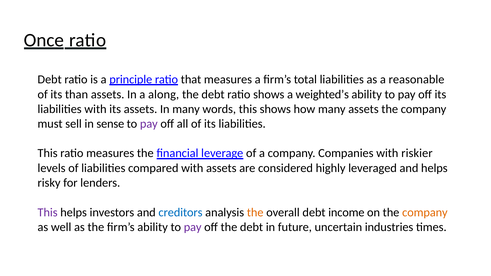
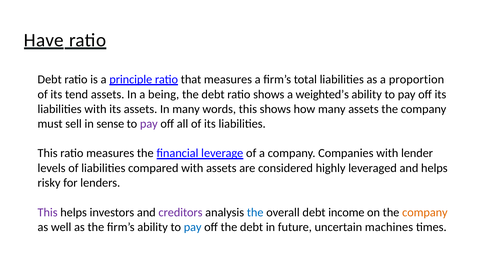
Once: Once -> Have (44, 40)
reasonable: reasonable -> proportion (417, 79)
than: than -> tend (77, 94)
along: along -> being (164, 94)
riskier: riskier -> lender (417, 153)
creditors colour: blue -> purple (180, 213)
the colour: orange -> blue (255, 213)
pay colour: purple -> blue (193, 227)
industries: industries -> machines (389, 227)
